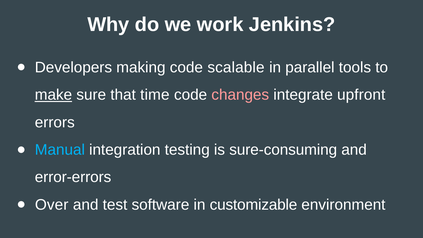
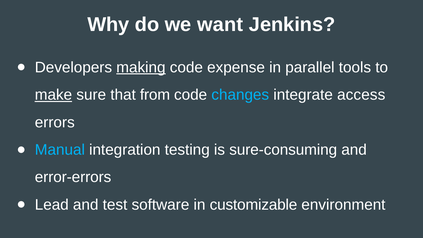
work: work -> want (220, 25)
making underline: none -> present (141, 67)
scalable: scalable -> expense (236, 67)
time: time -> from (155, 95)
changes colour: pink -> light blue (240, 95)
upfront: upfront -> access (361, 95)
Over: Over -> Lead (52, 205)
